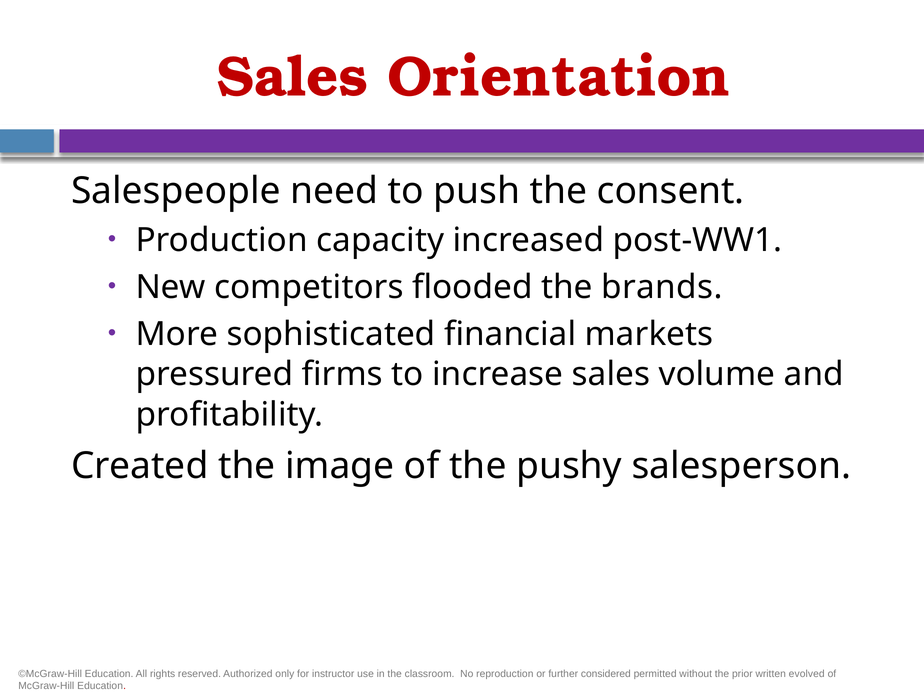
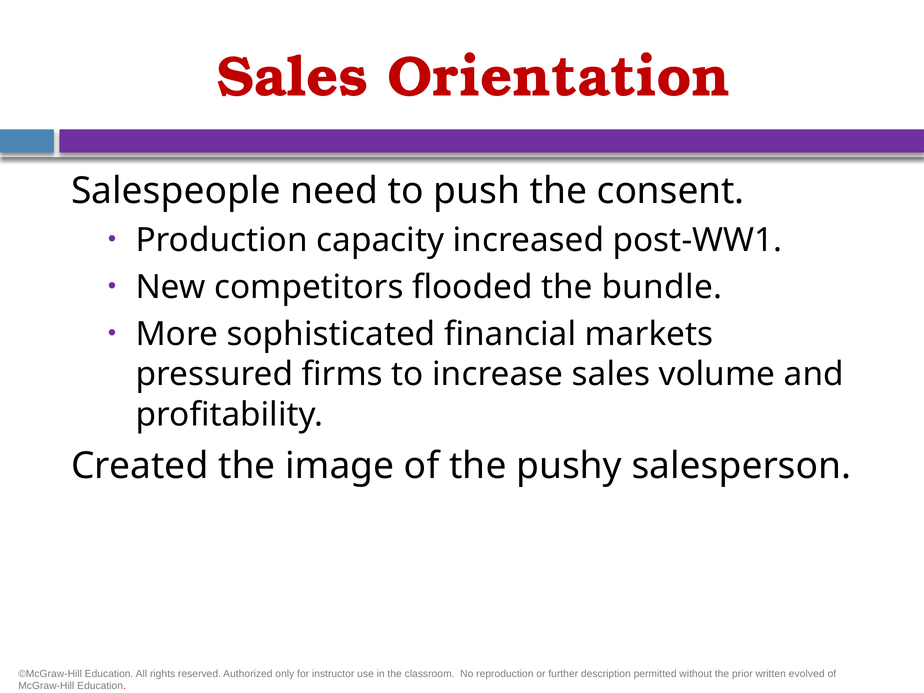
brands: brands -> bundle (662, 287)
considered: considered -> description (606, 674)
